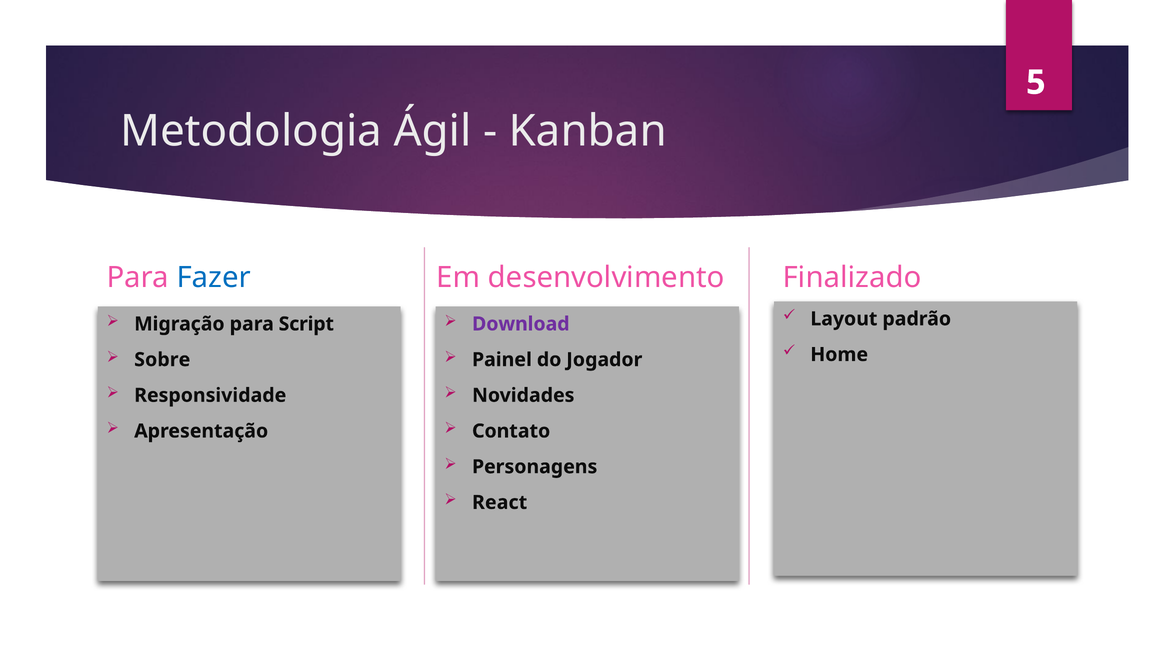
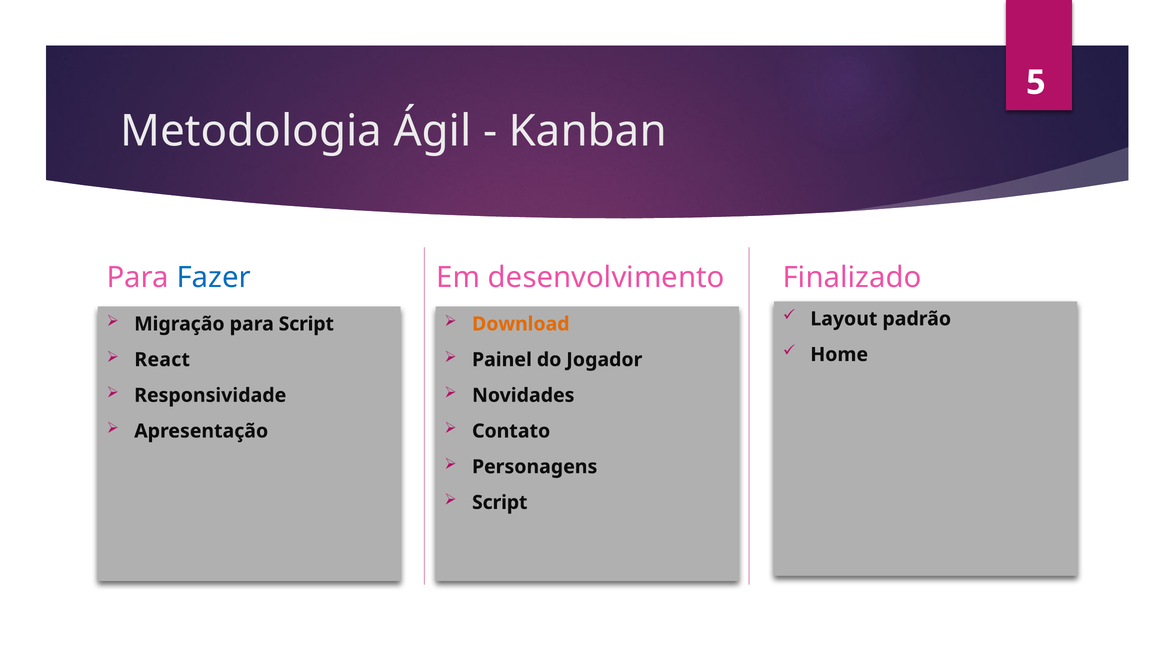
Download colour: purple -> orange (521, 324)
Sobre: Sobre -> React (162, 360)
React: React -> Script (500, 502)
